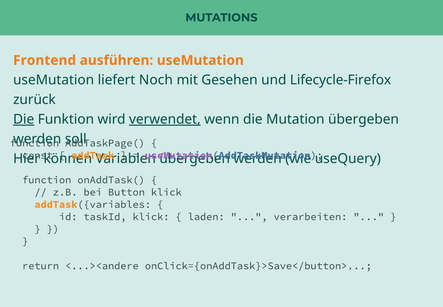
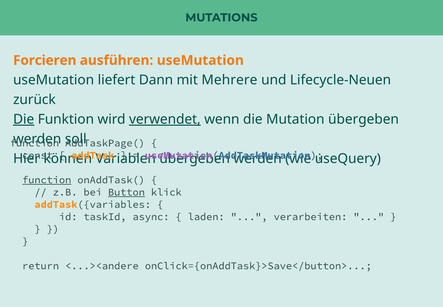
Frontend: Frontend -> Forcieren (45, 60)
Noch: Noch -> Dann (156, 80)
Gesehen: Gesehen -> Mehrere (229, 80)
Lifecycle-Firefox: Lifecycle-Firefox -> Lifecycle-Neuen (341, 80)
function underline: none -> present (47, 180)
Button underline: none -> present (126, 192)
taskId klick: klick -> async (151, 216)
